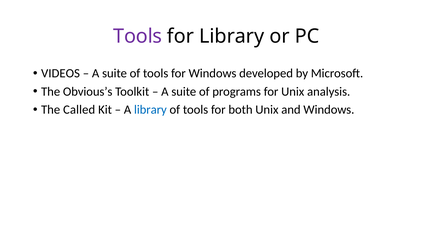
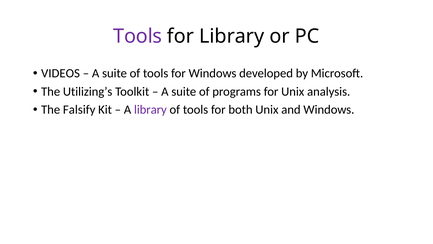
Obvious’s: Obvious’s -> Utilizing’s (88, 91)
Called: Called -> Falsify (79, 110)
library colour: blue -> purple (150, 110)
